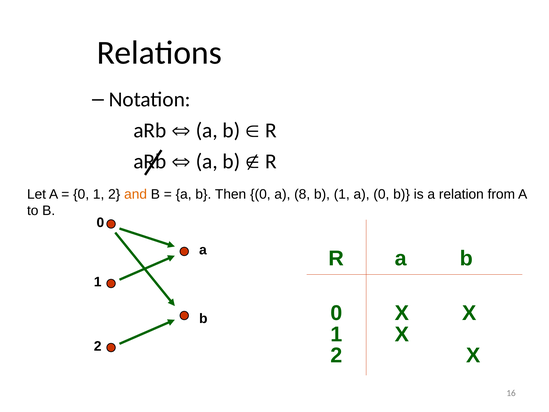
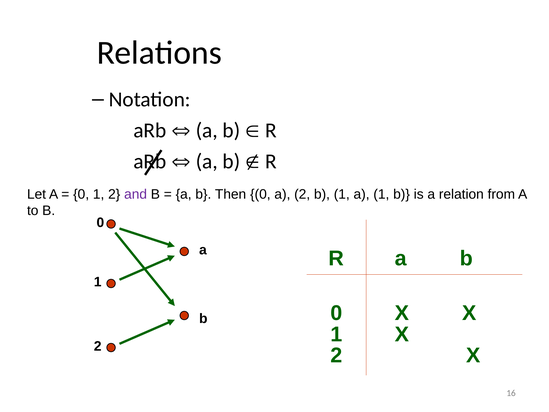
and colour: orange -> purple (136, 194)
a 8: 8 -> 2 (302, 194)
a 0: 0 -> 1 (381, 194)
